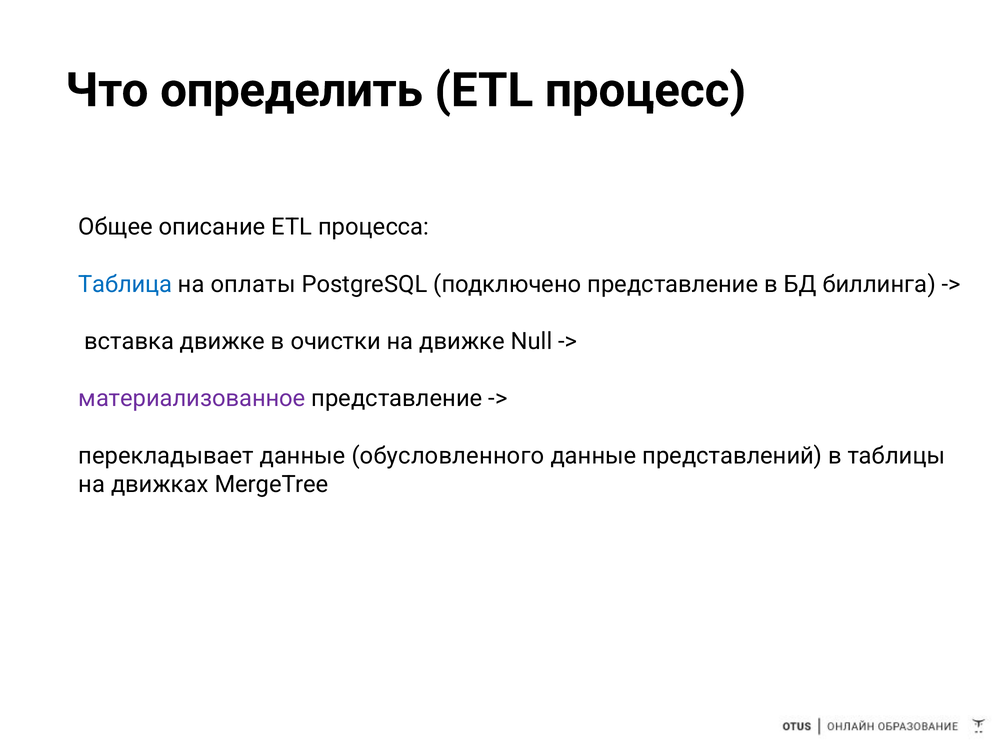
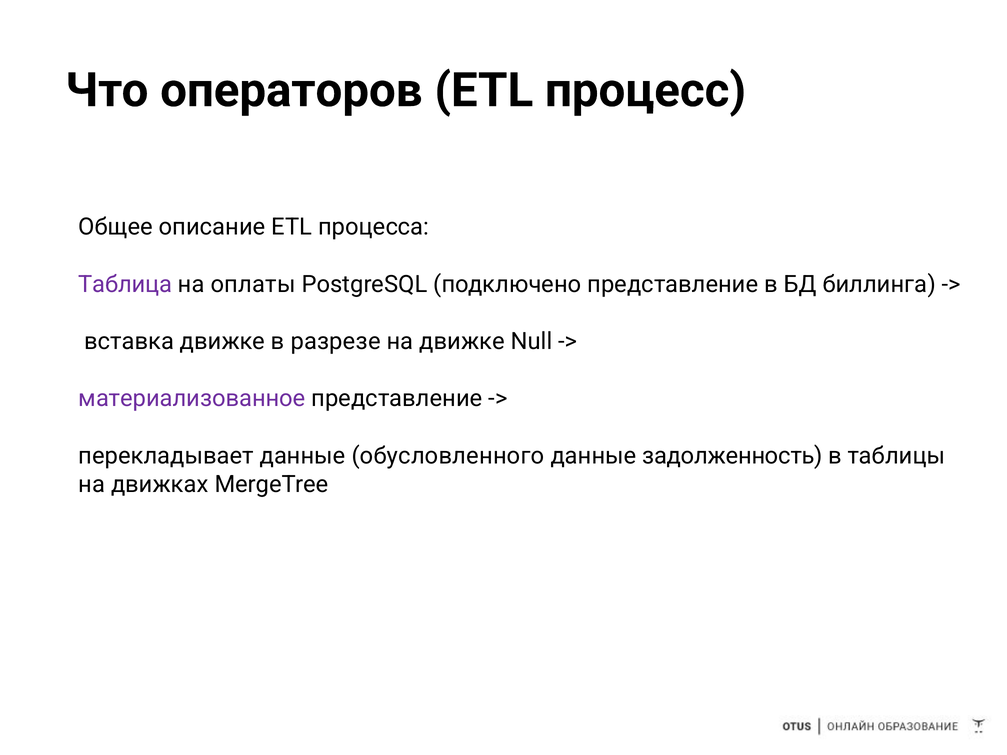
определить: определить -> операторов (291, 90)
Таблица colour: blue -> purple (125, 284)
очистки: очистки -> разрезе (336, 341)
представлений: представлений -> задолженность (732, 456)
